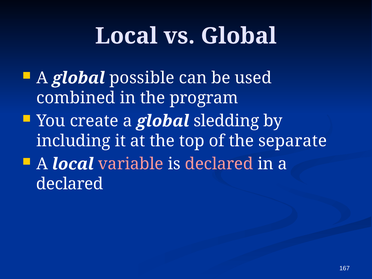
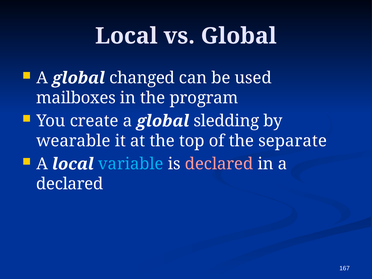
possible: possible -> changed (142, 78)
combined: combined -> mailboxes (76, 98)
including: including -> wearable (73, 141)
variable colour: pink -> light blue (131, 164)
